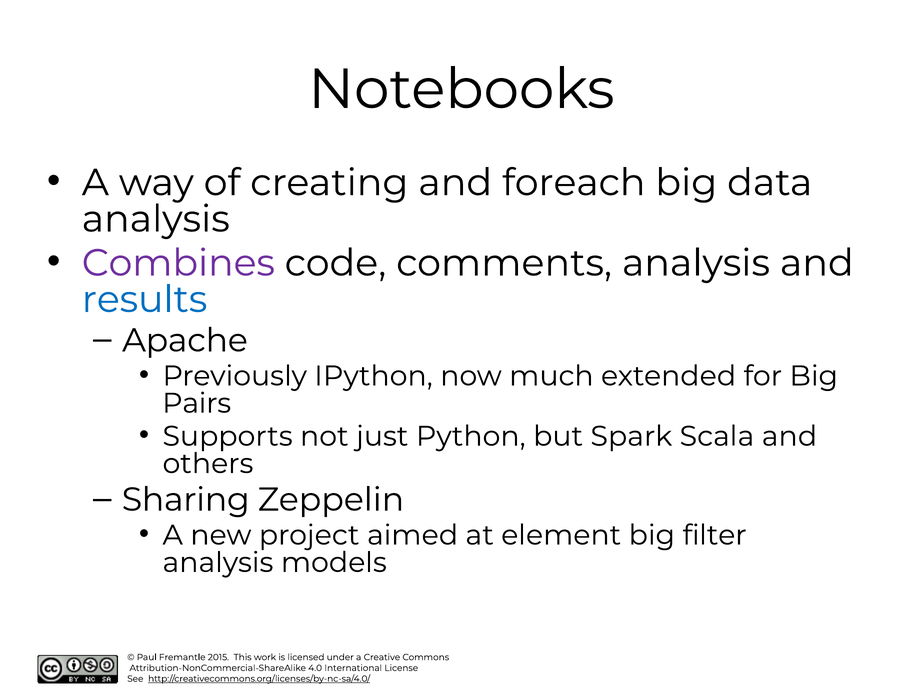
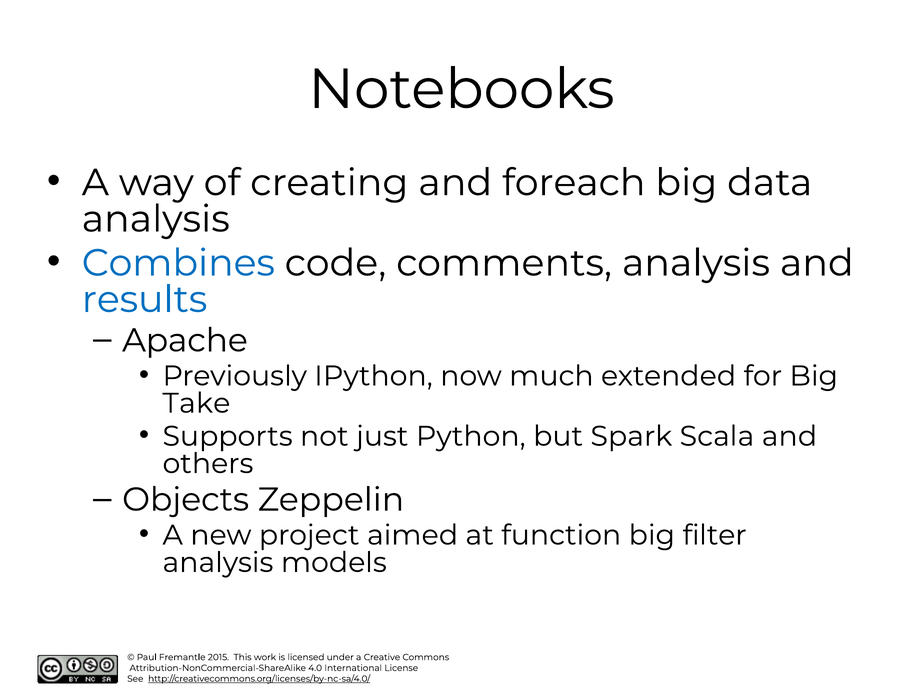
Combines colour: purple -> blue (178, 263)
Pairs: Pairs -> Take (196, 403)
Sharing: Sharing -> Objects (186, 500)
element: element -> function (561, 535)
